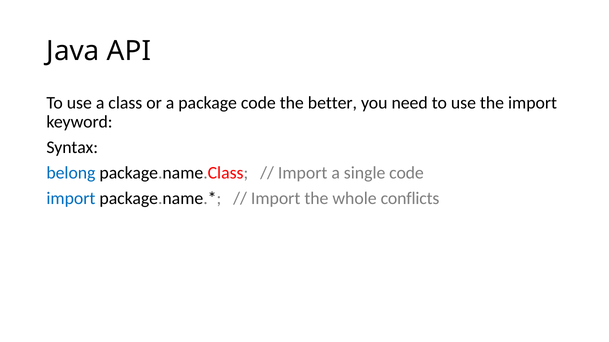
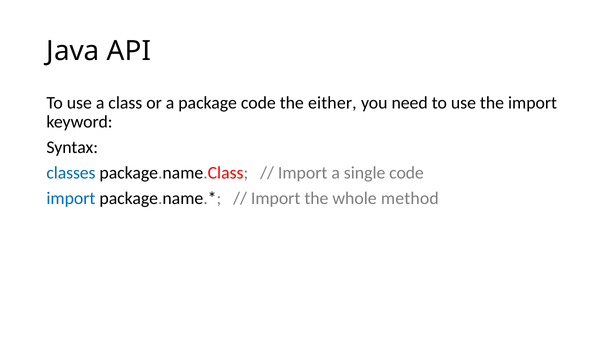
better: better -> either (332, 103)
belong: belong -> classes (71, 173)
conflicts: conflicts -> method (410, 199)
